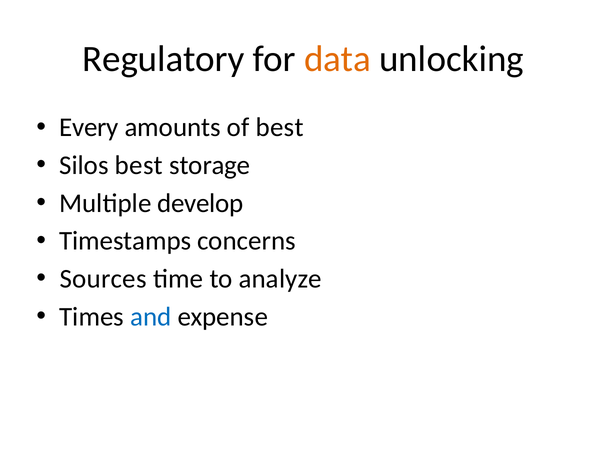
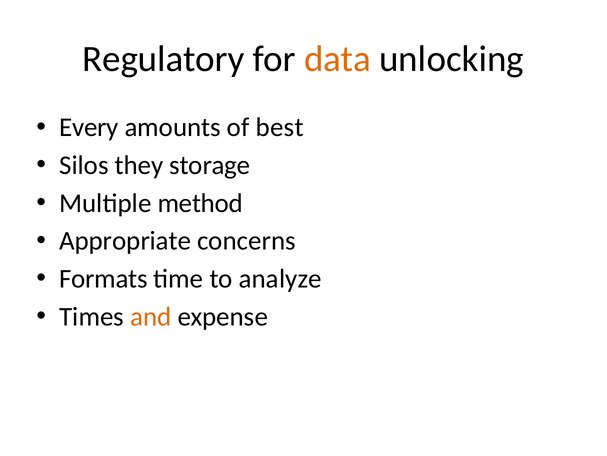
Silos best: best -> they (139, 165)
develop: develop -> method (200, 203)
Timestamps: Timestamps -> Appropriate (125, 241)
Sources: Sources -> Formats (103, 278)
and colour: blue -> orange (151, 316)
